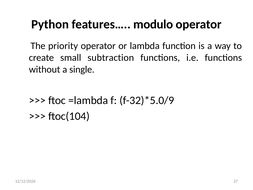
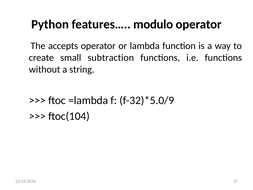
priority: priority -> accepts (63, 46)
single: single -> string (82, 69)
